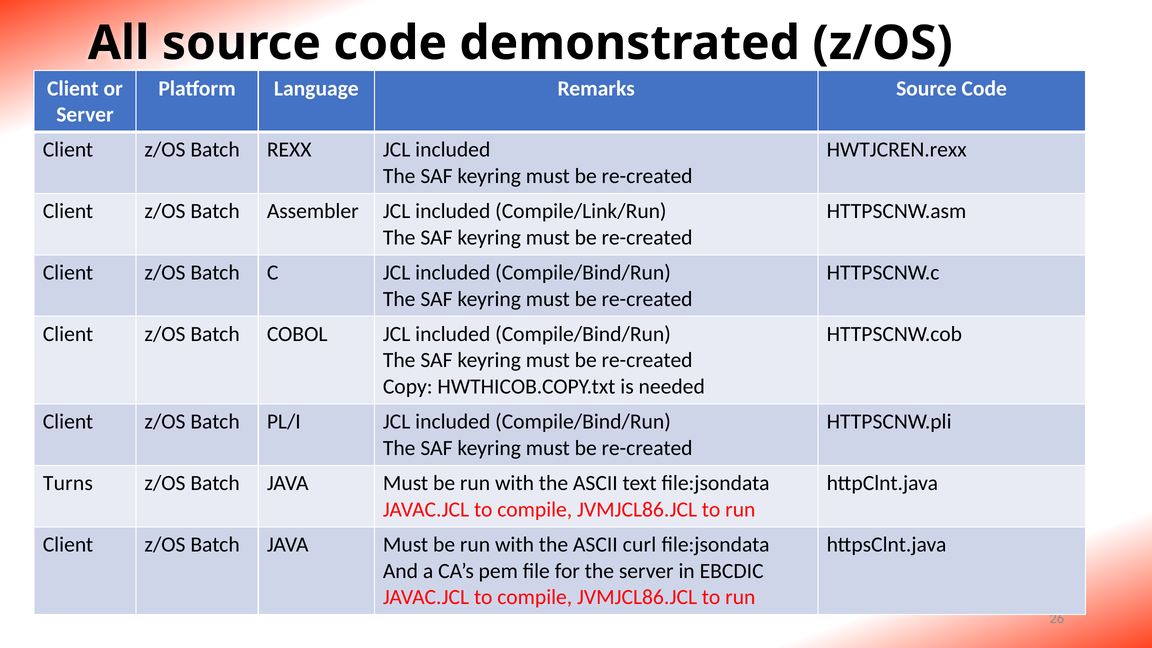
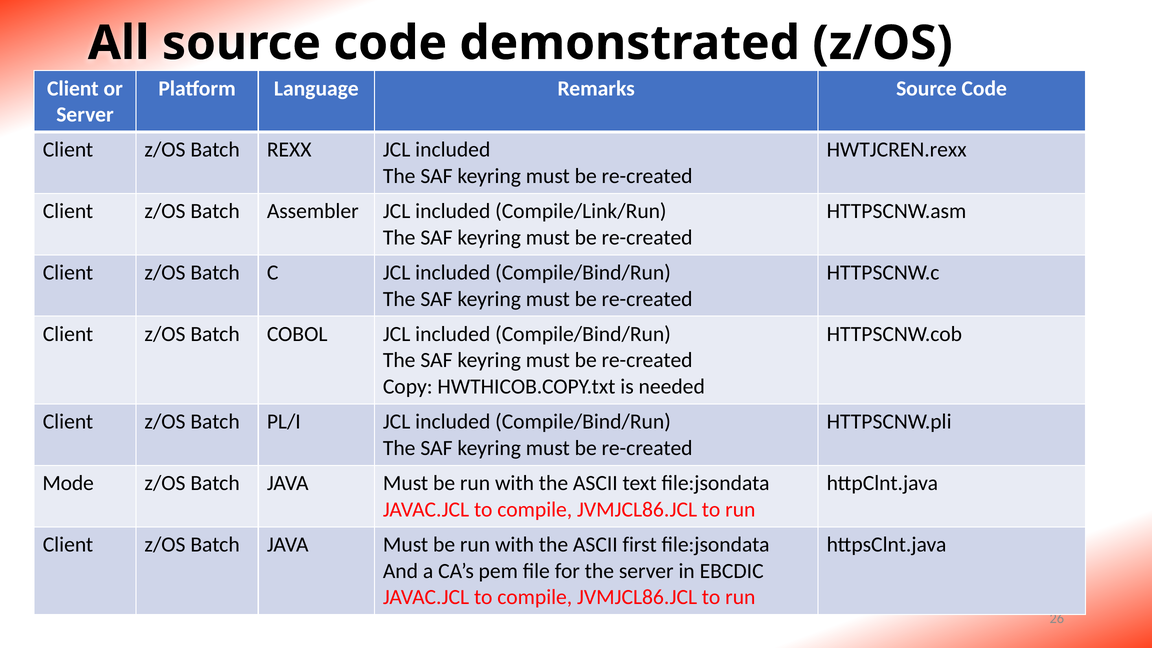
Turns: Turns -> Mode (68, 483)
curl: curl -> first (640, 545)
